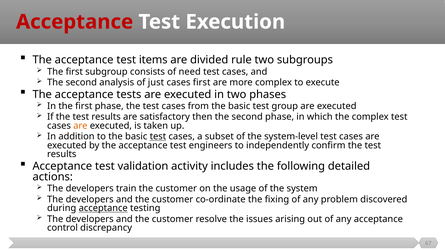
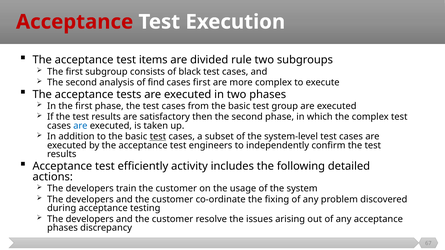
need: need -> black (190, 72)
just: just -> find (156, 83)
are colour: orange -> blue (80, 126)
validation: validation -> efficiently (143, 166)
acceptance underline: present -> none (103, 208)
control: control -> phases (62, 228)
